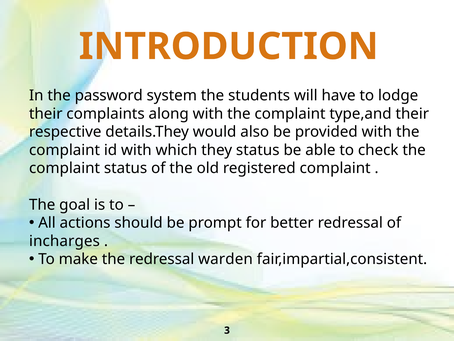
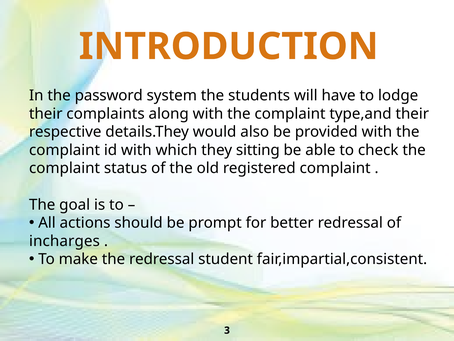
they status: status -> sitting (258, 150)
warden: warden -> student (226, 259)
